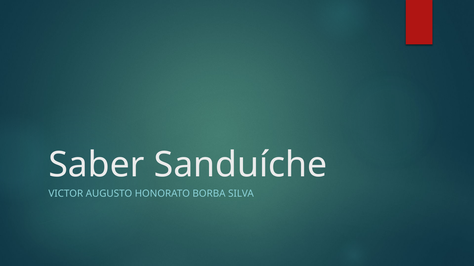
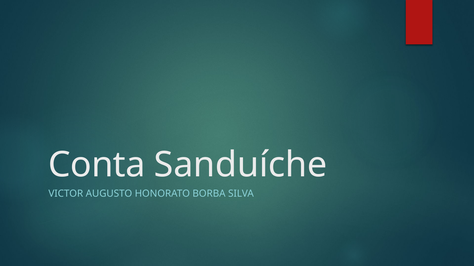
Saber: Saber -> Conta (97, 165)
